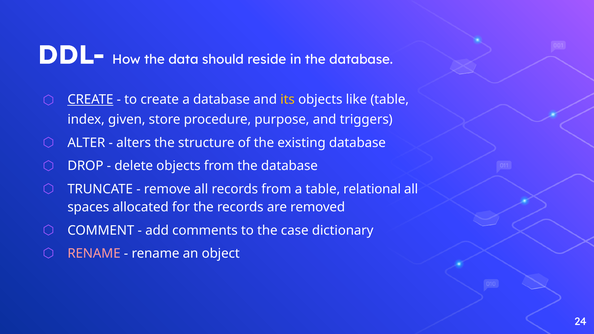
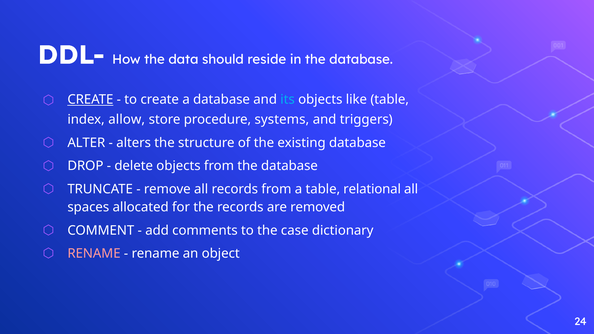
its colour: yellow -> light blue (288, 99)
given: given -> allow (127, 120)
purpose: purpose -> systems (282, 120)
